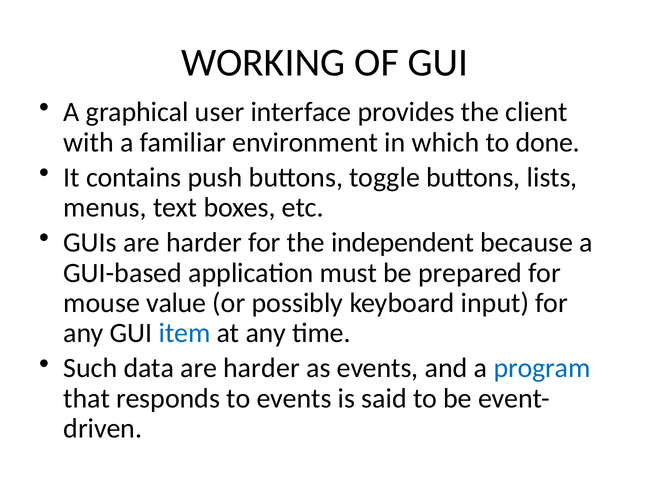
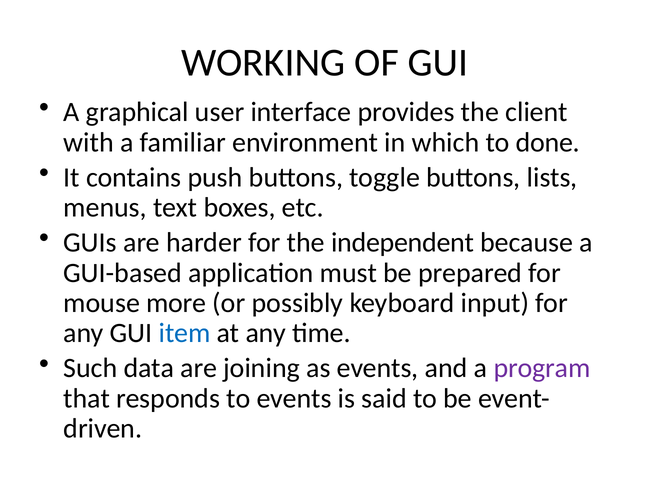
value: value -> more (176, 303)
data are harder: harder -> joining (262, 369)
program colour: blue -> purple (542, 369)
